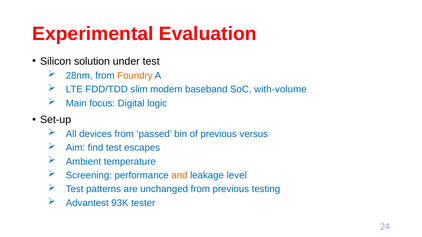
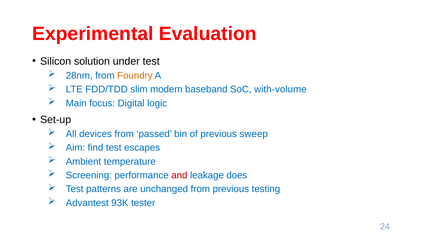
versus: versus -> sweep (254, 134)
and colour: orange -> red (179, 176)
level: level -> does (237, 176)
